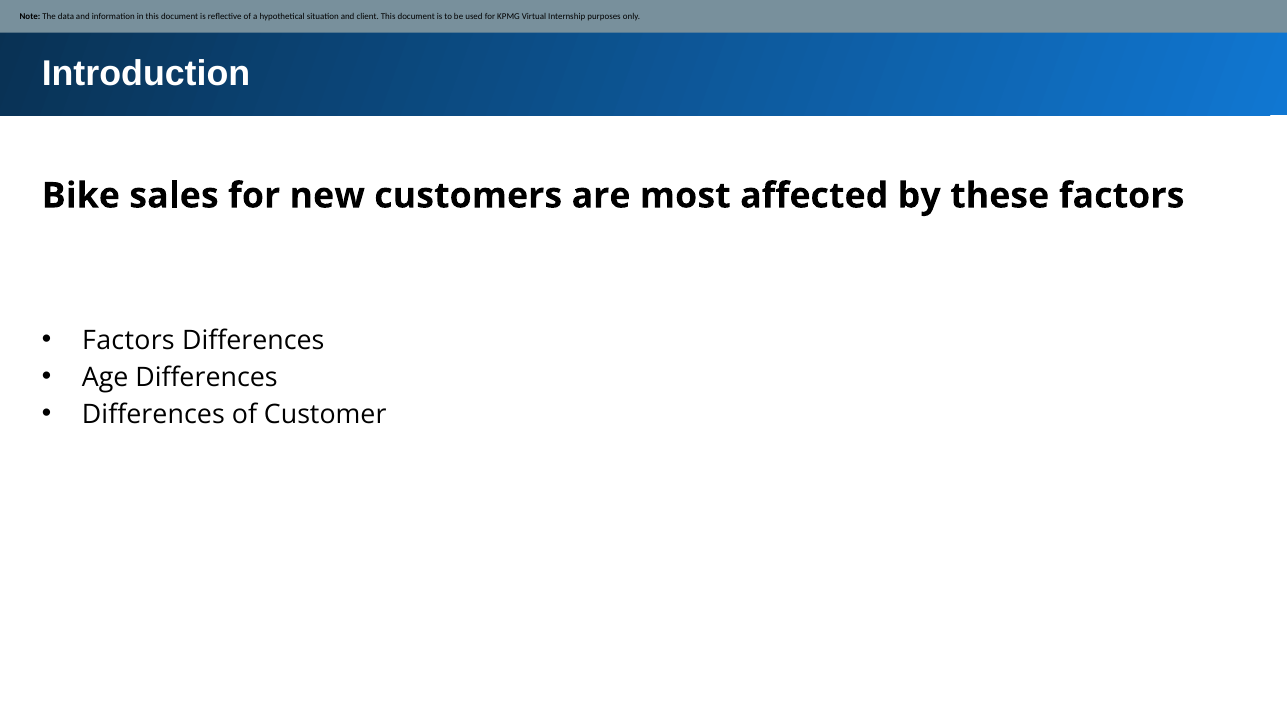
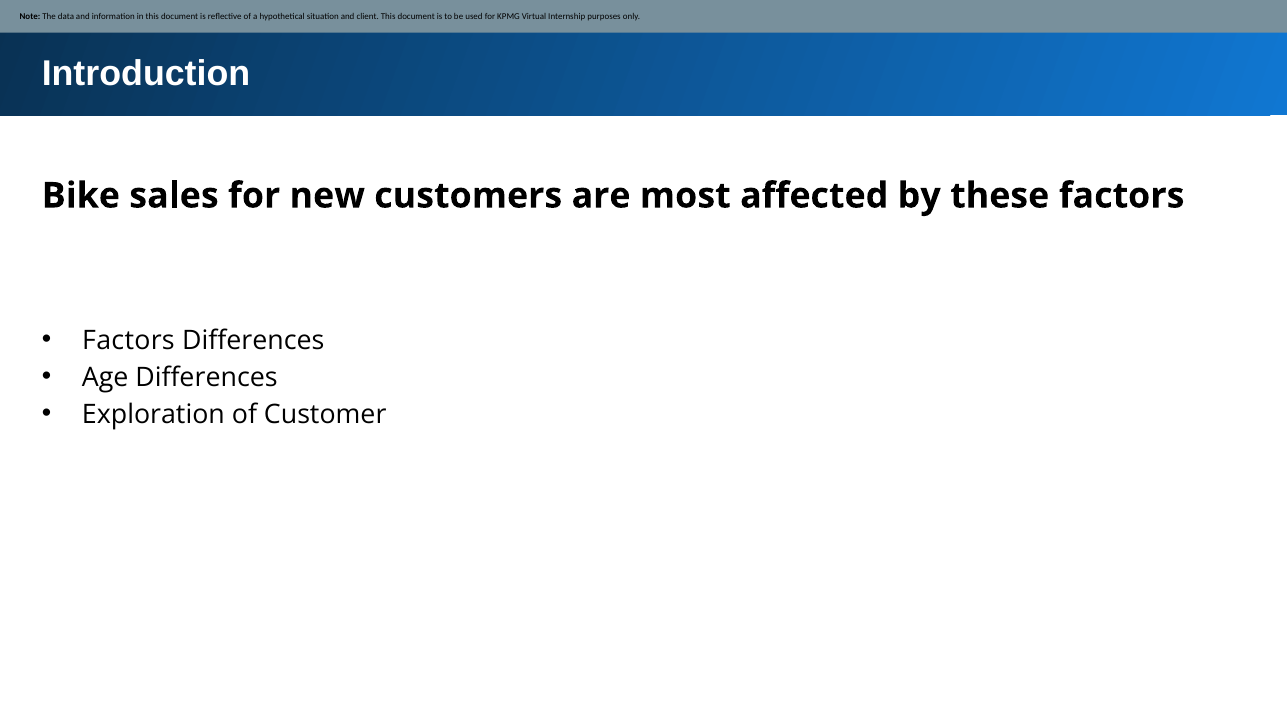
Differences: Differences -> Exploration (153, 414)
